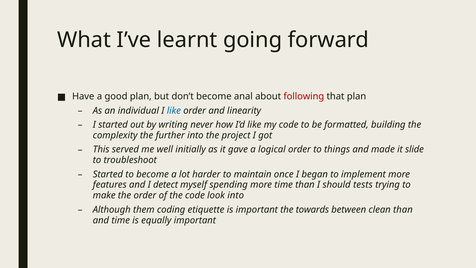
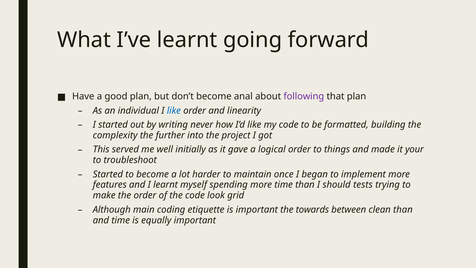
following colour: red -> purple (304, 96)
slide: slide -> your (414, 149)
I detect: detect -> learnt (166, 185)
look into: into -> grid (236, 195)
them: them -> main (144, 209)
